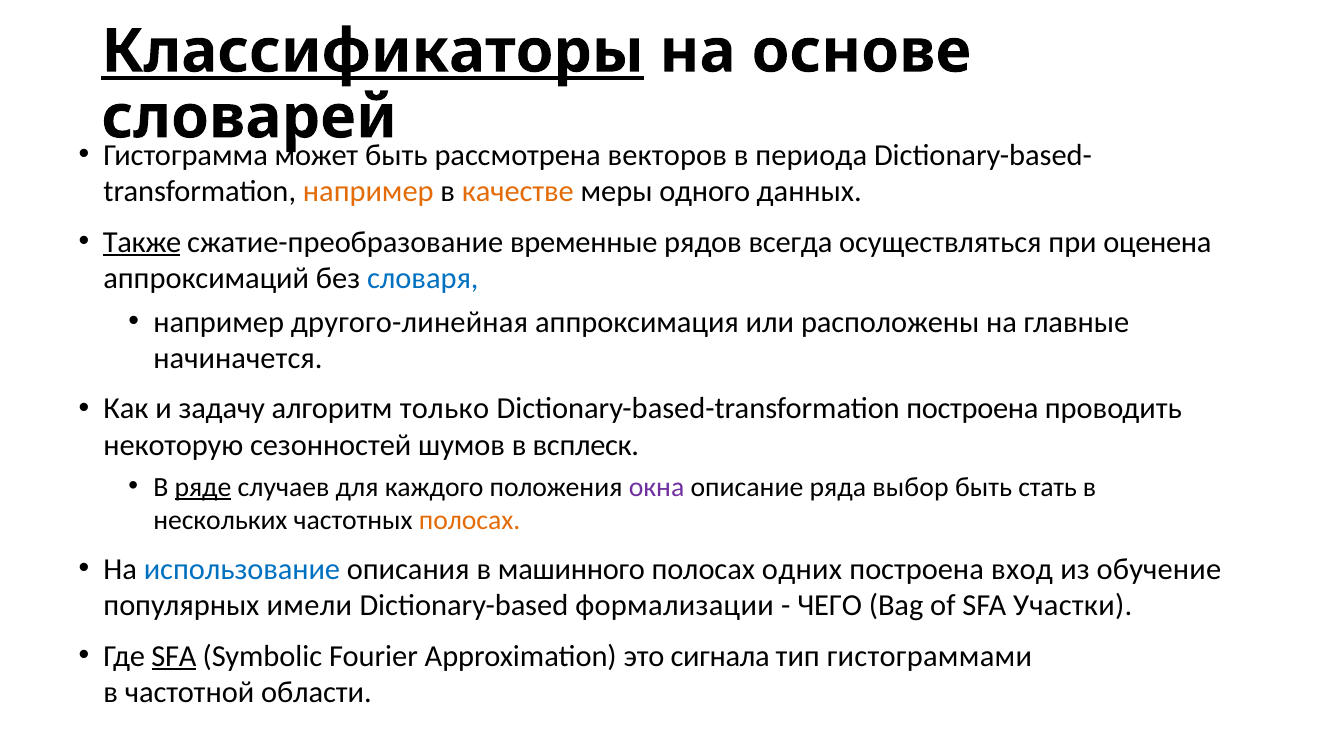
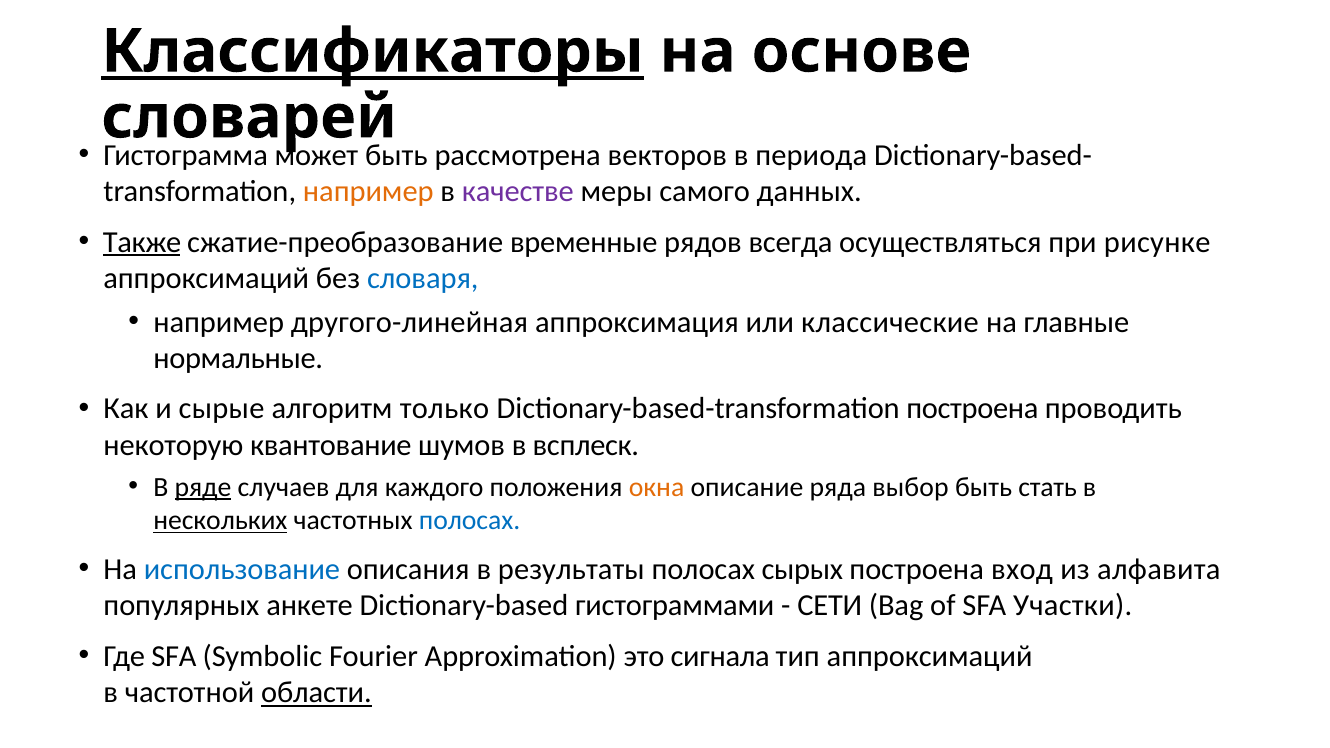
качестве colour: orange -> purple (518, 192)
одного: одного -> самого (705, 192)
оценена: оценена -> рисунке (1157, 242)
расположены: расположены -> классические (890, 322)
начиначется: начиначется -> нормальные (238, 359)
задачу: задачу -> сырые (222, 409)
сезонностей: сезонностей -> квантование (331, 446)
окна colour: purple -> orange (657, 487)
нескольких underline: none -> present (220, 521)
полосах colour: orange -> blue (470, 521)
машинного: машинного -> результаты (571, 569)
одних: одних -> сырых (802, 569)
обучение: обучение -> алфавита (1159, 569)
имели: имели -> анкете (310, 606)
формализации: формализации -> гистограммами (675, 606)
ЧЕГО: ЧЕГО -> СЕТИ (830, 606)
SFA underline: present -> none (174, 656)
тип гистограммами: гистограммами -> аппроксимаций (930, 656)
области underline: none -> present (316, 693)
